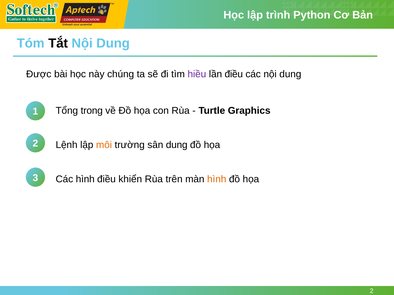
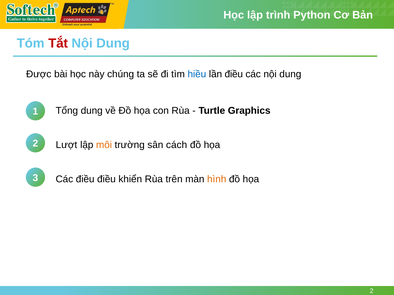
Tắt colour: black -> red (58, 43)
hiều colour: purple -> blue (197, 74)
Tổng trong: trong -> dung (92, 111)
Lệnh: Lệnh -> Lượt (67, 145)
sân dung: dung -> cách (177, 145)
Các hình: hình -> điều (85, 180)
